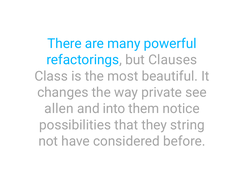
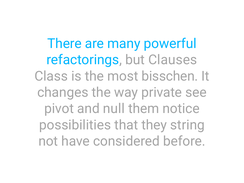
beautiful: beautiful -> bisschen (170, 76)
allen: allen -> pivot (59, 109)
into: into -> null (114, 109)
